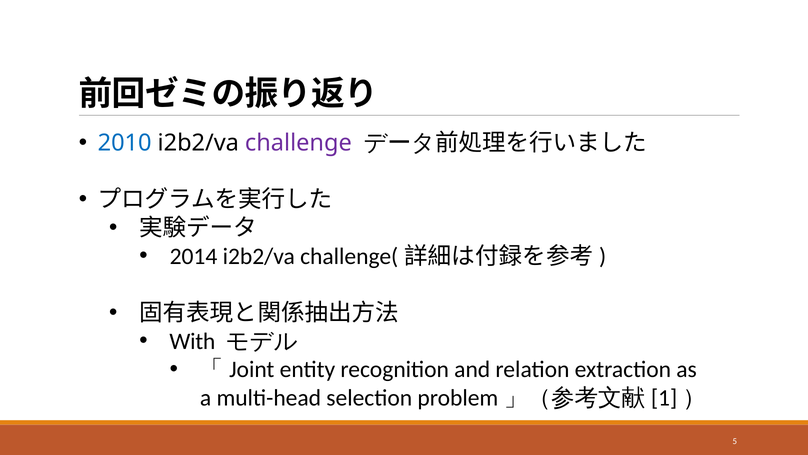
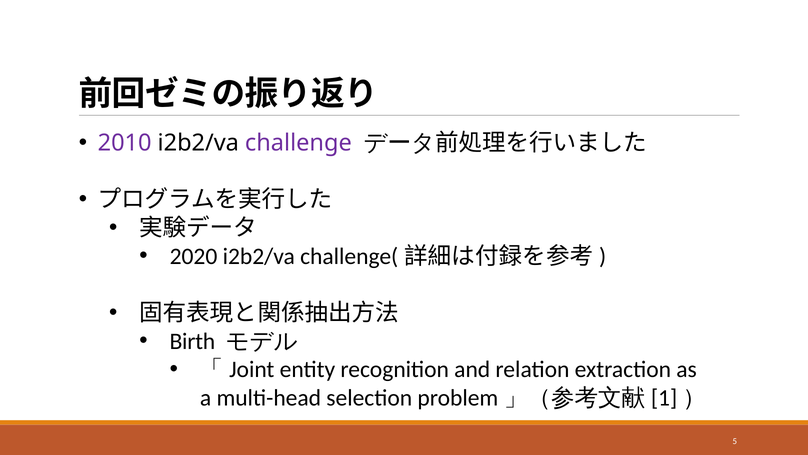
2010 colour: blue -> purple (125, 143)
2014: 2014 -> 2020 (194, 256)
With: With -> Birth (192, 341)
